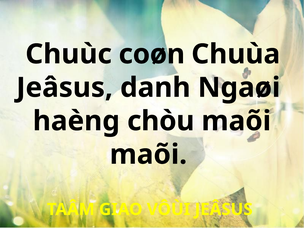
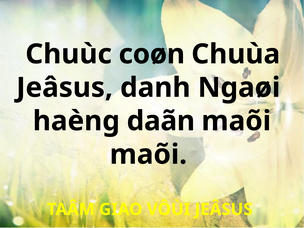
chòu: chòu -> daãn (161, 121)
